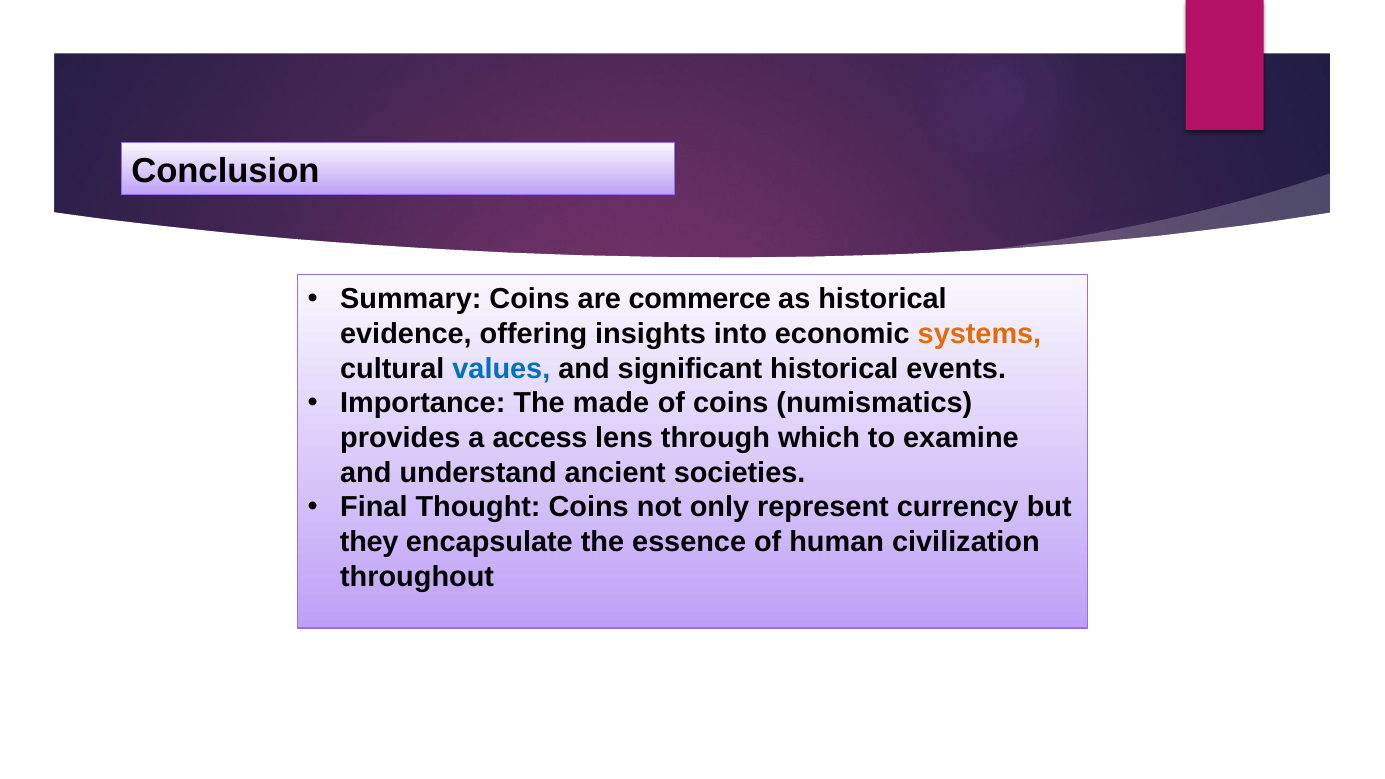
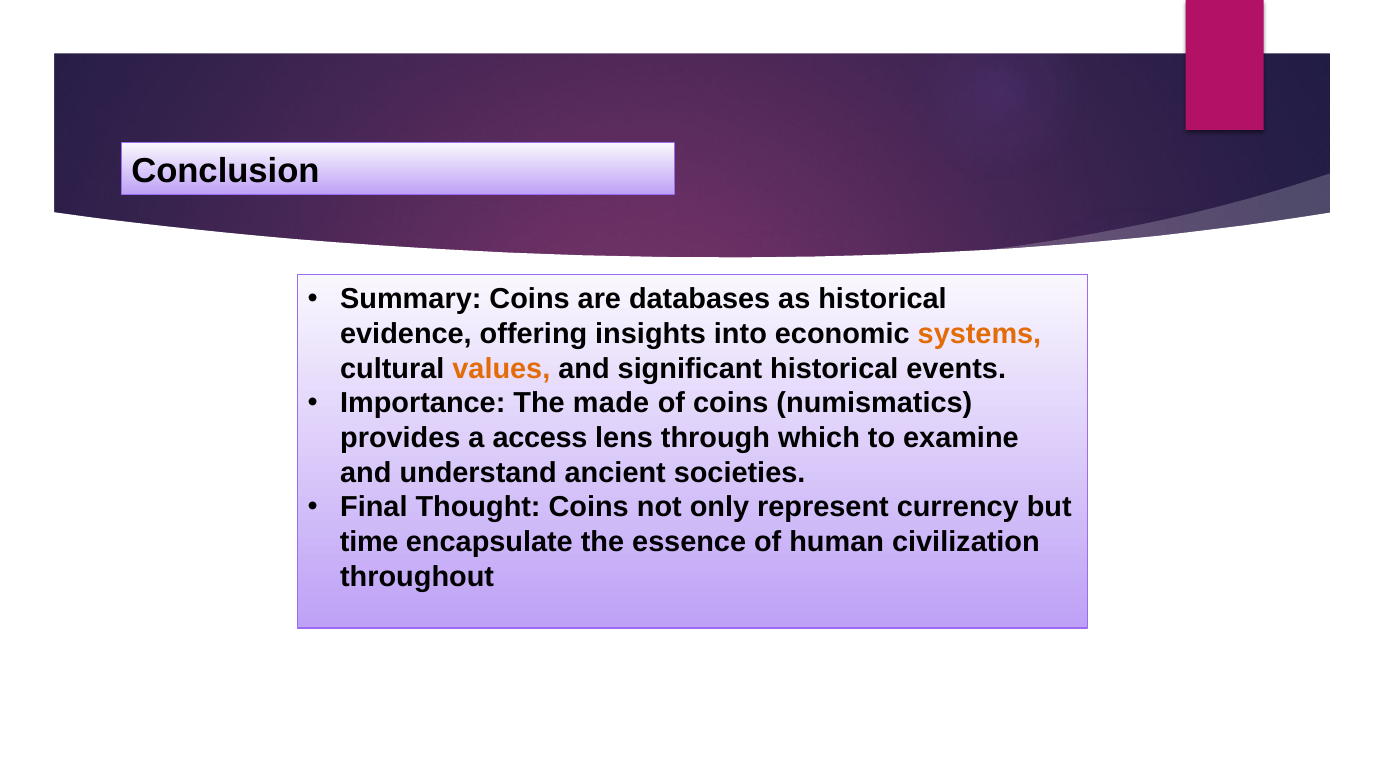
commerce: commerce -> databases (700, 299)
values colour: blue -> orange (501, 369)
they: they -> time (369, 542)
